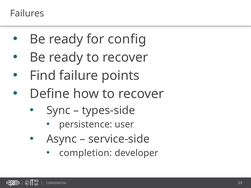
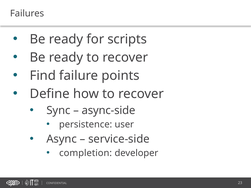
config: config -> scripts (127, 39)
types-side: types-side -> async-side (109, 111)
